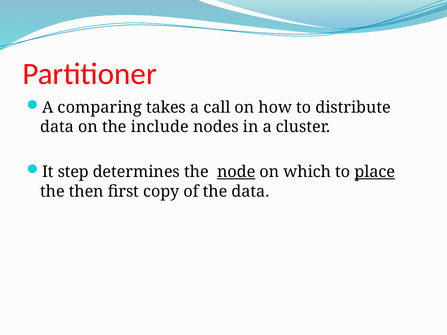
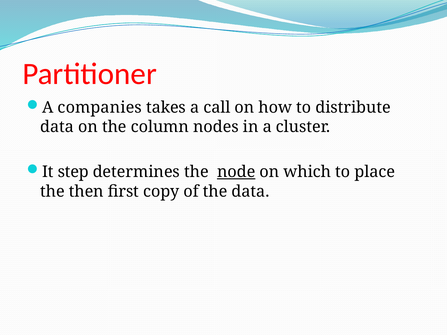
comparing: comparing -> companies (100, 108)
include: include -> column (160, 127)
place underline: present -> none (375, 172)
